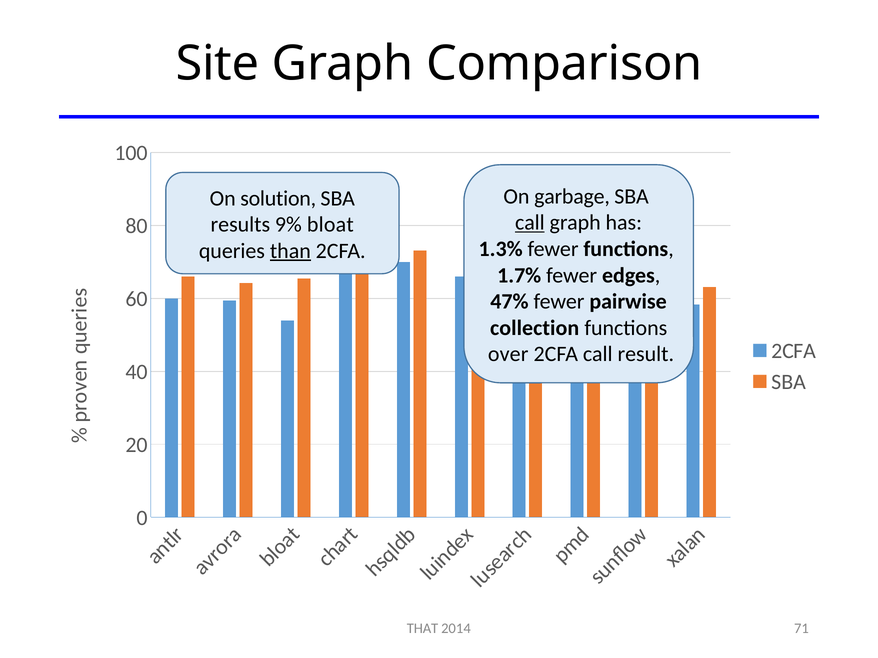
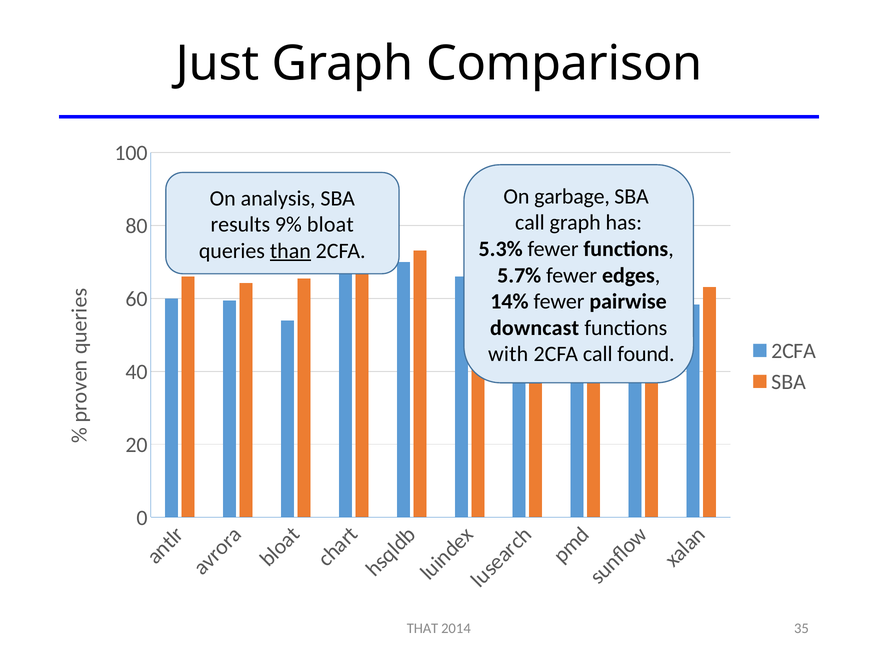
Site: Site -> Just (217, 64)
solution: solution -> analysis (278, 198)
call underline: present -> none (530, 223)
1.3%: 1.3% -> 5.3% (501, 249)
1.7%: 1.7% -> 5.7% (519, 275)
47%: 47% -> 14% (509, 302)
collection: collection -> downcast (535, 328)
over: over -> with (508, 354)
result: result -> found (646, 354)
71: 71 -> 35 (801, 629)
